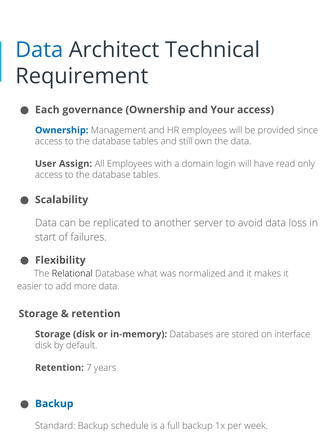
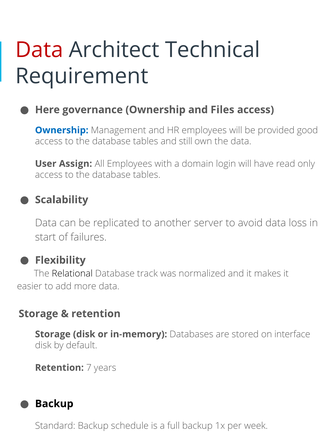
Data colour: blue -> red (39, 50)
Each: Each -> Here (47, 110)
Your: Your -> Files (222, 110)
since: since -> good (307, 130)
what: what -> track (147, 274)
Backup colour: blue -> black (54, 404)
